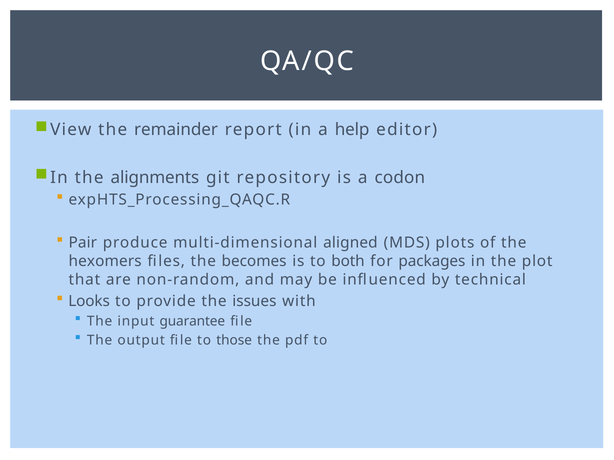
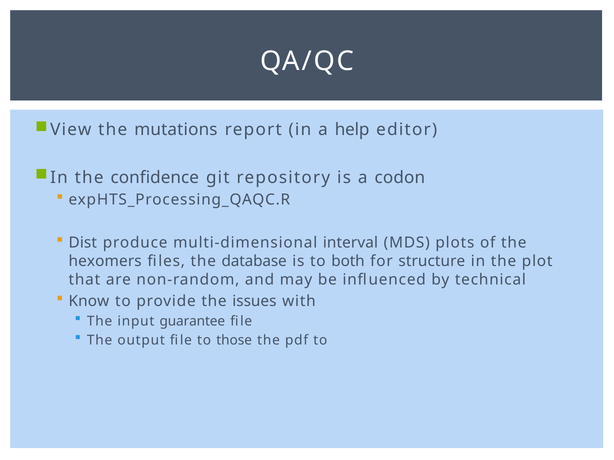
remainder: remainder -> mutations (176, 130)
alignments: alignments -> confidence (155, 178)
Pair: Pair -> Dist (83, 243)
aligned: aligned -> interval (350, 243)
becomes: becomes -> database (254, 261)
packages: packages -> structure (432, 261)
Looks: Looks -> Know (89, 301)
